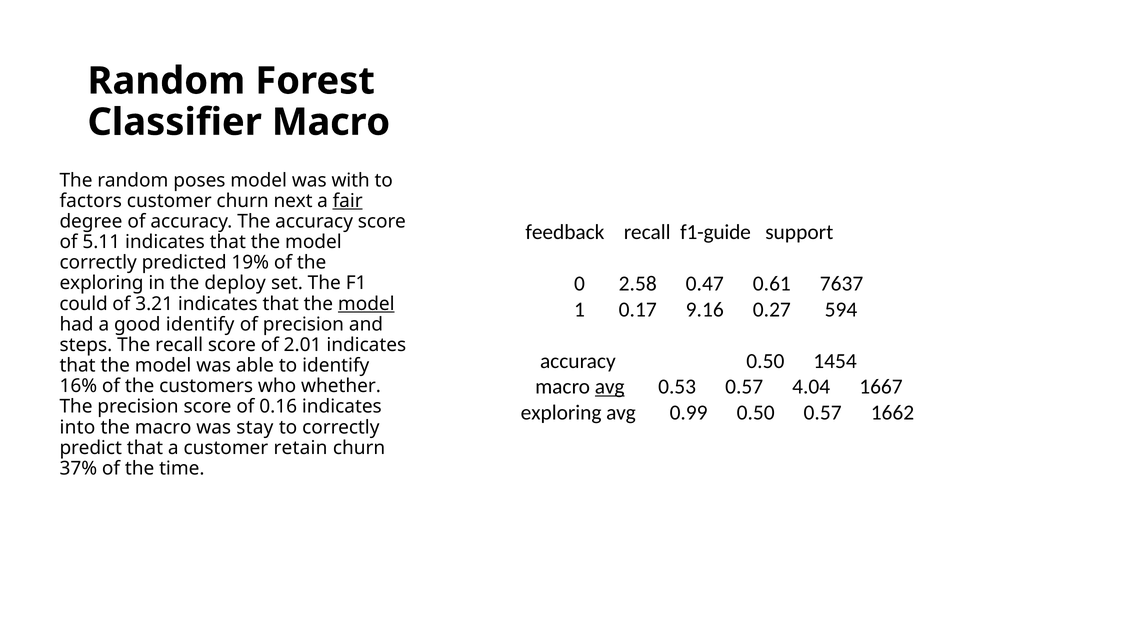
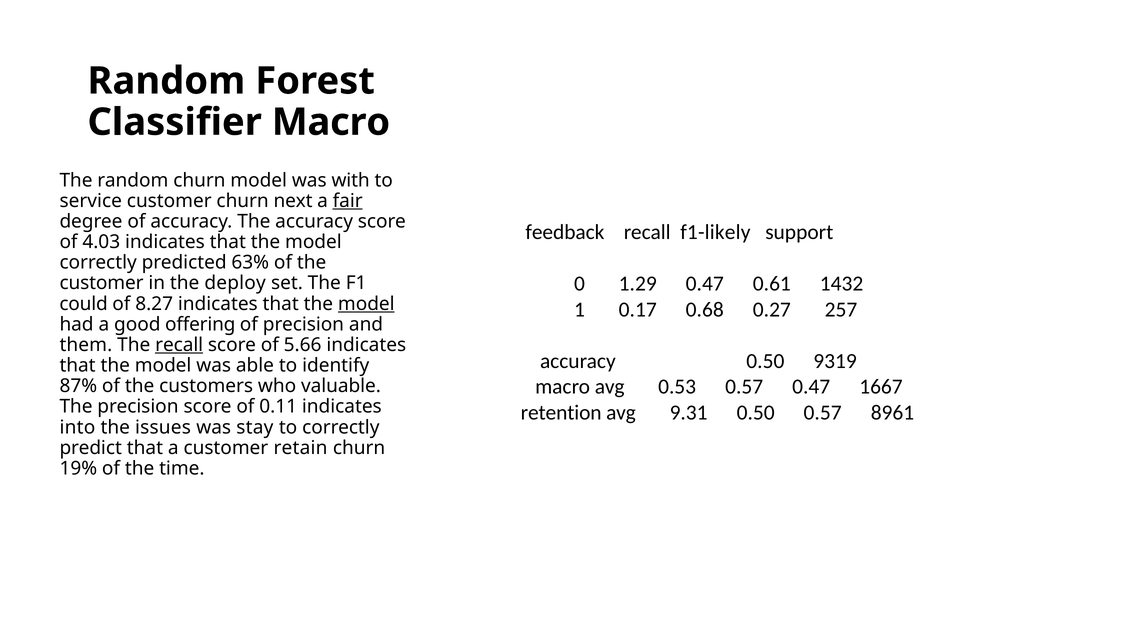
random poses: poses -> churn (199, 180)
factors: factors -> service (91, 201)
f1-guide: f1-guide -> f1-likely (715, 232)
5.11: 5.11 -> 4.03 (101, 242)
19%: 19% -> 63% (250, 263)
2.58: 2.58 -> 1.29 (638, 284)
7637: 7637 -> 1432 (842, 284)
exploring: exploring -> customer (102, 283)
3.21: 3.21 -> 8.27 (154, 304)
9.16: 9.16 -> 0.68 (705, 309)
594: 594 -> 257 (841, 309)
good identify: identify -> offering (200, 324)
steps: steps -> them (86, 345)
recall underline: none -> present (179, 345)
2.01: 2.01 -> 5.66 (303, 345)
1454: 1454 -> 9319 (835, 361)
avg underline: present -> none (610, 387)
0.57 4.04: 4.04 -> 0.47 (811, 387)
16%: 16% -> 87% (78, 386)
whether: whether -> valuable (341, 386)
0.16: 0.16 -> 0.11 (278, 407)
exploring: exploring -> retention (561, 413)
0.99: 0.99 -> 9.31 (689, 413)
1662: 1662 -> 8961 (892, 413)
the macro: macro -> issues (163, 427)
37%: 37% -> 19% (78, 468)
